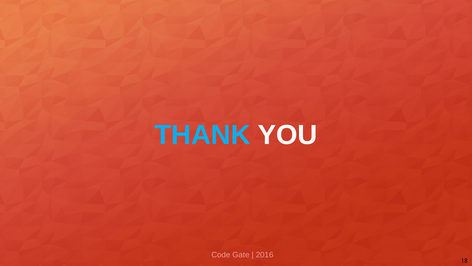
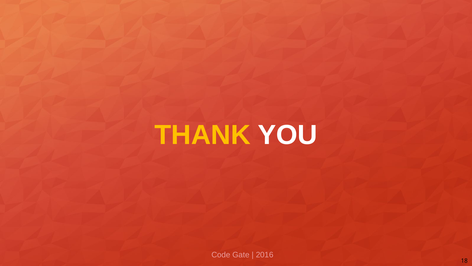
THANK colour: light blue -> yellow (203, 135)
